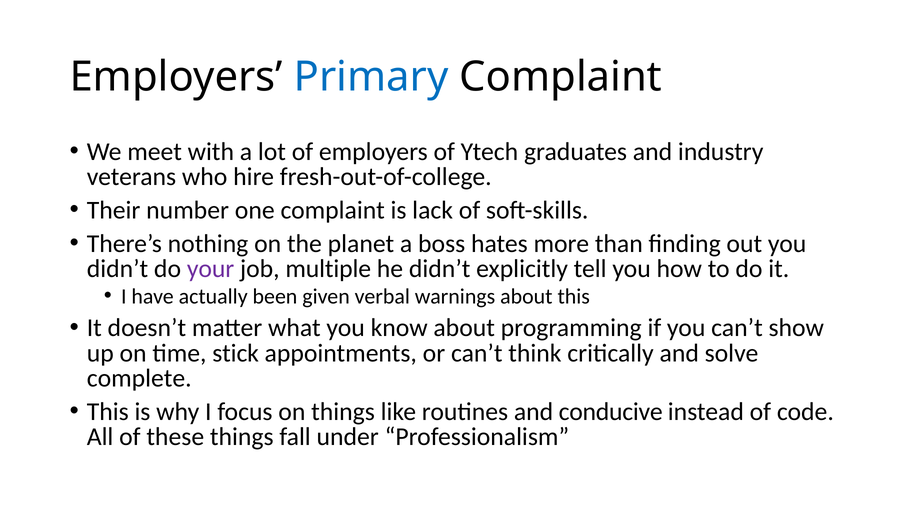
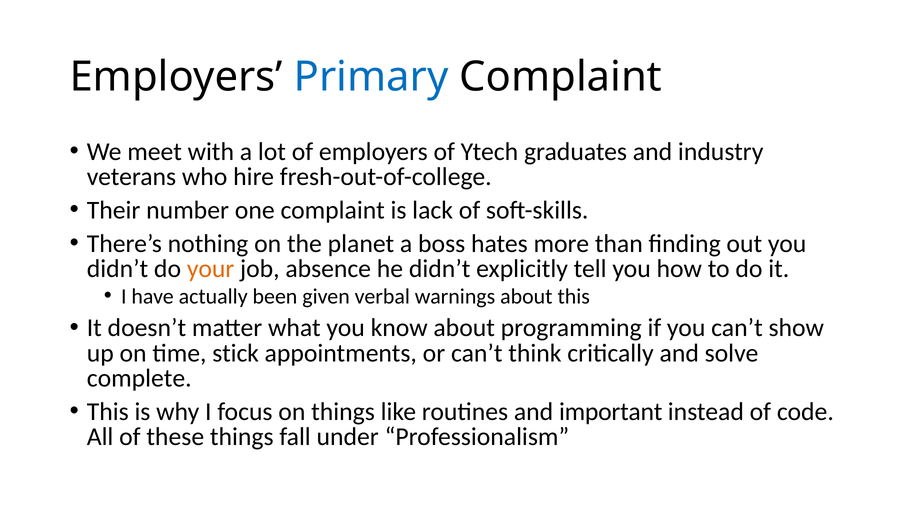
your colour: purple -> orange (211, 269)
multiple: multiple -> absence (328, 269)
conducive: conducive -> important (611, 412)
